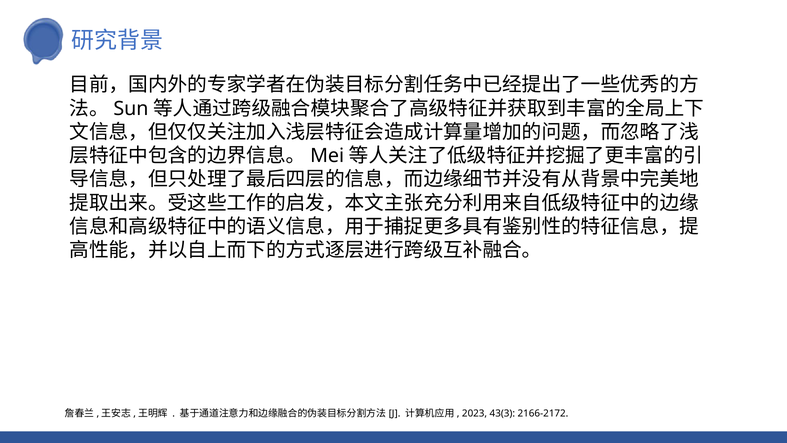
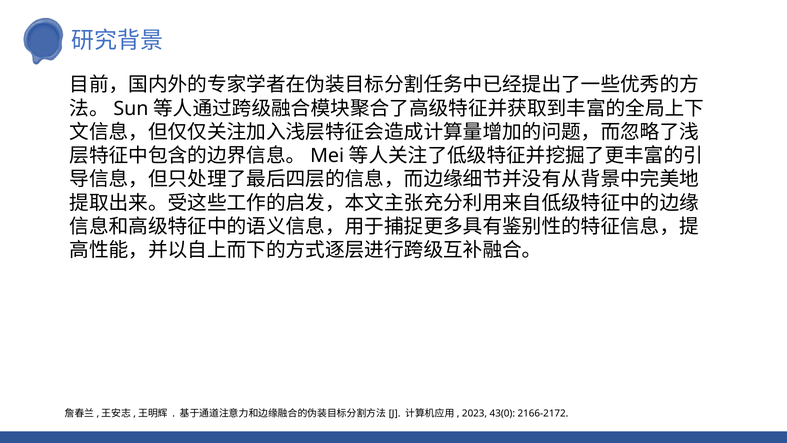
43(3: 43(3 -> 43(0 (502, 413)
